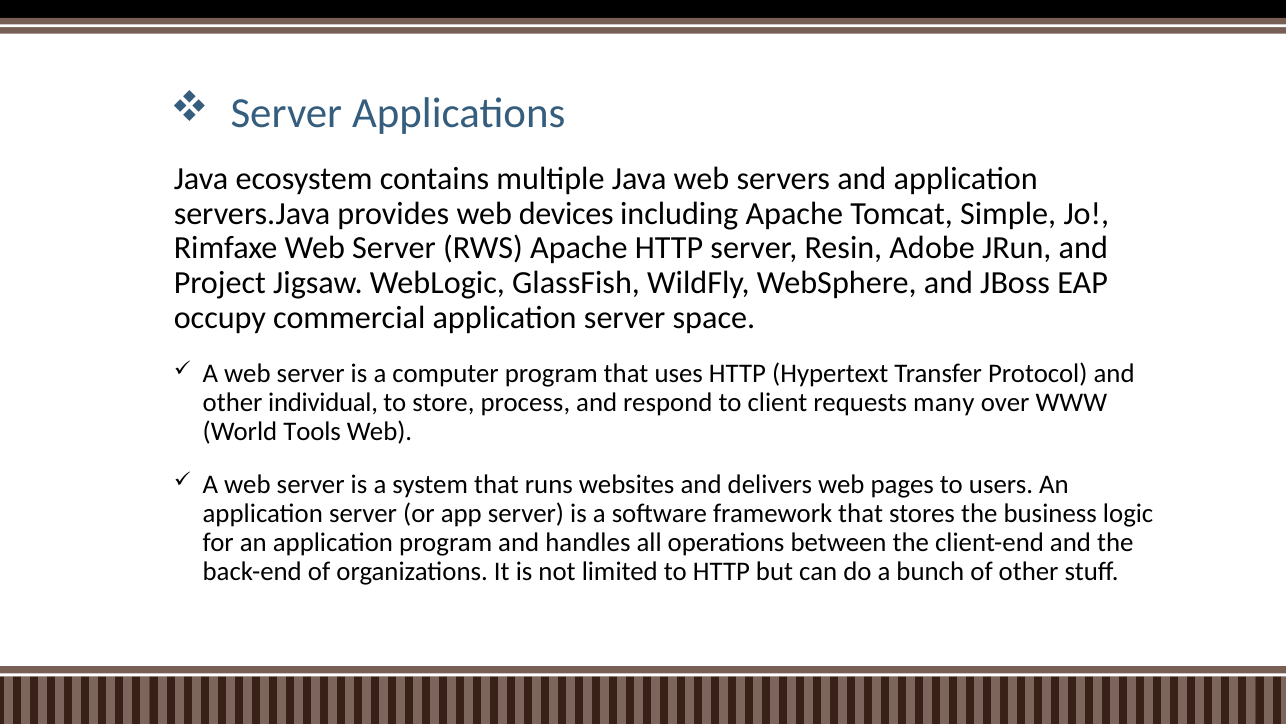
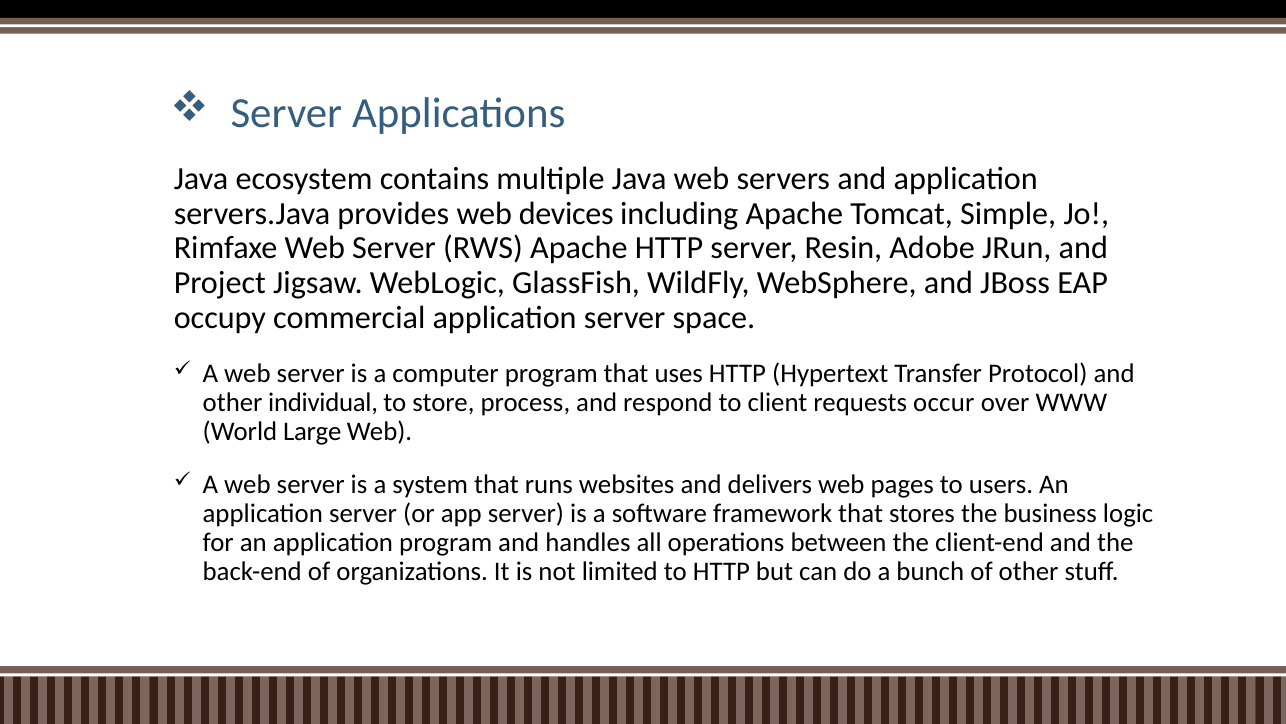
many: many -> occur (944, 402)
Tools: Tools -> Large (312, 431)
